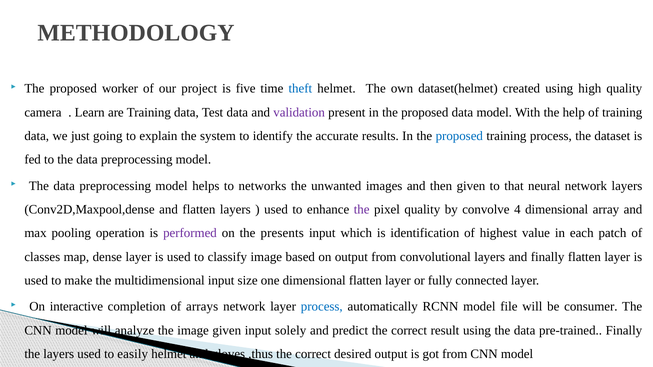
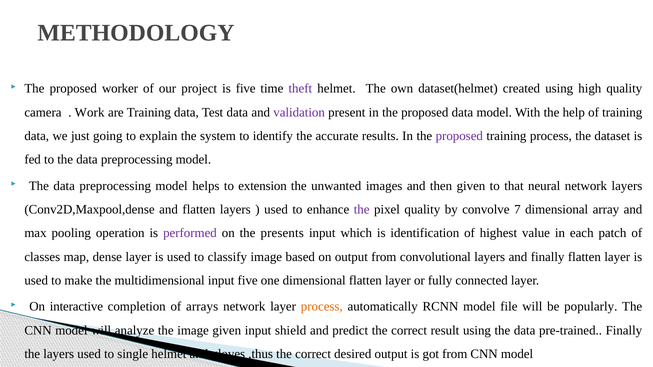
theft colour: blue -> purple (300, 89)
Learn: Learn -> Work (90, 112)
proposed colour: blue -> purple (459, 136)
networks: networks -> extension (263, 186)
4: 4 -> 7 (517, 210)
input size: size -> five (248, 281)
process colour: blue -> orange (322, 307)
consumer: consumer -> popularly (591, 307)
solely: solely -> shield (291, 331)
easily: easily -> single (133, 354)
